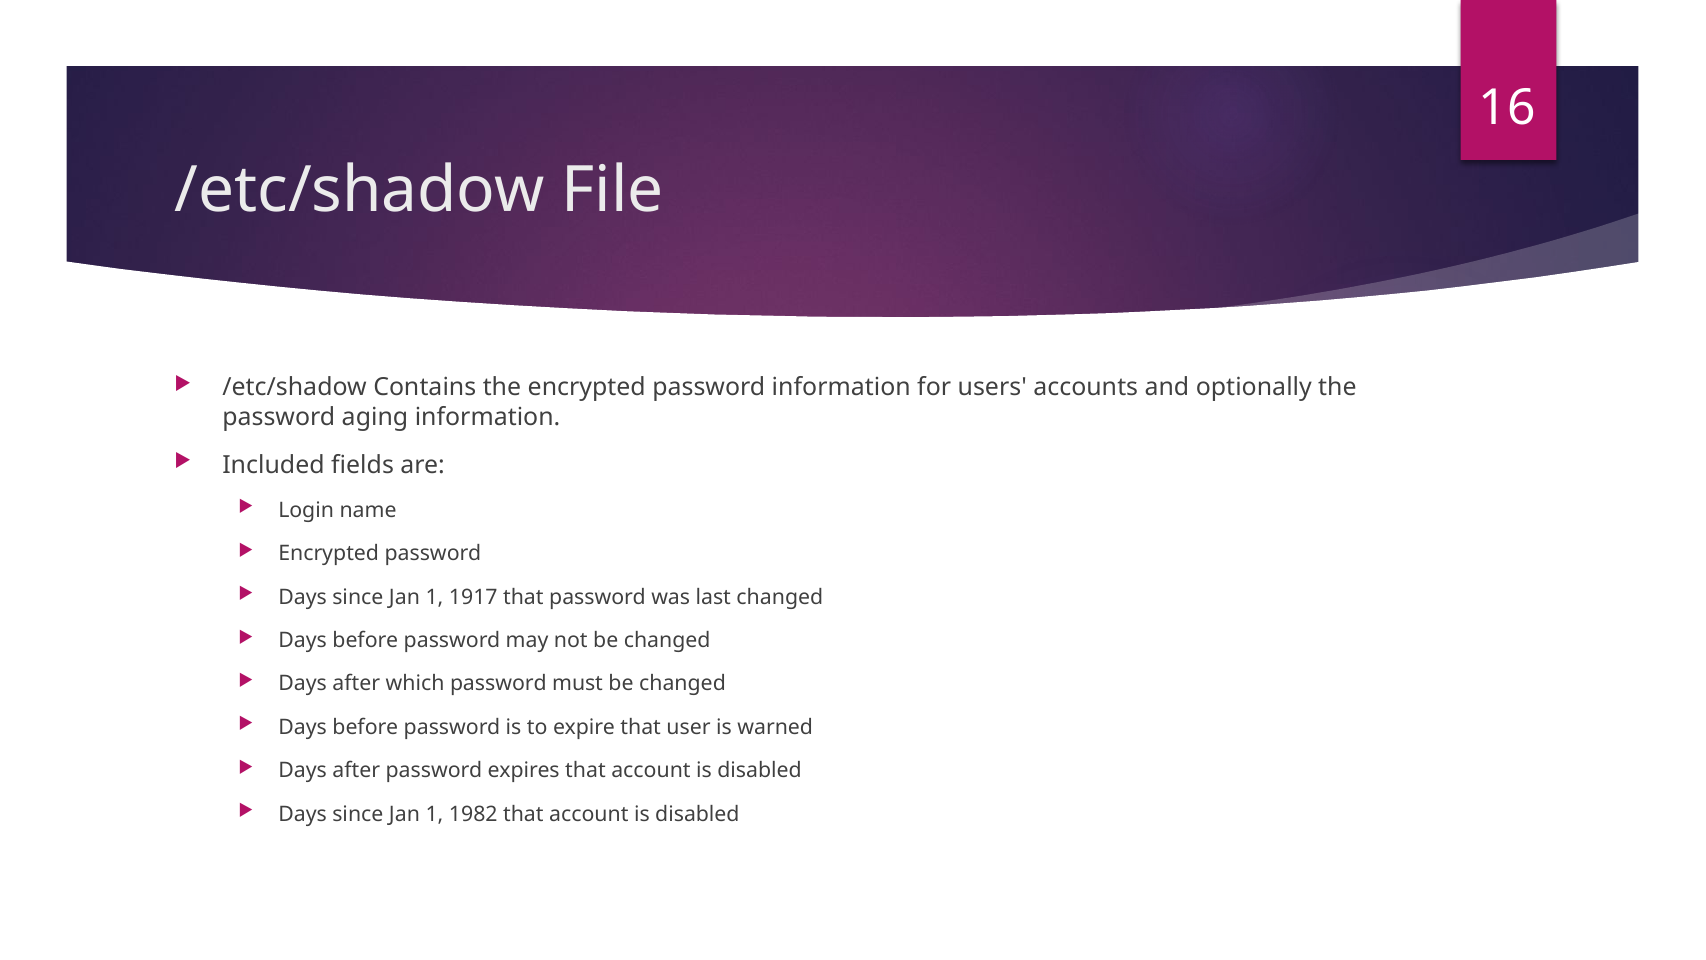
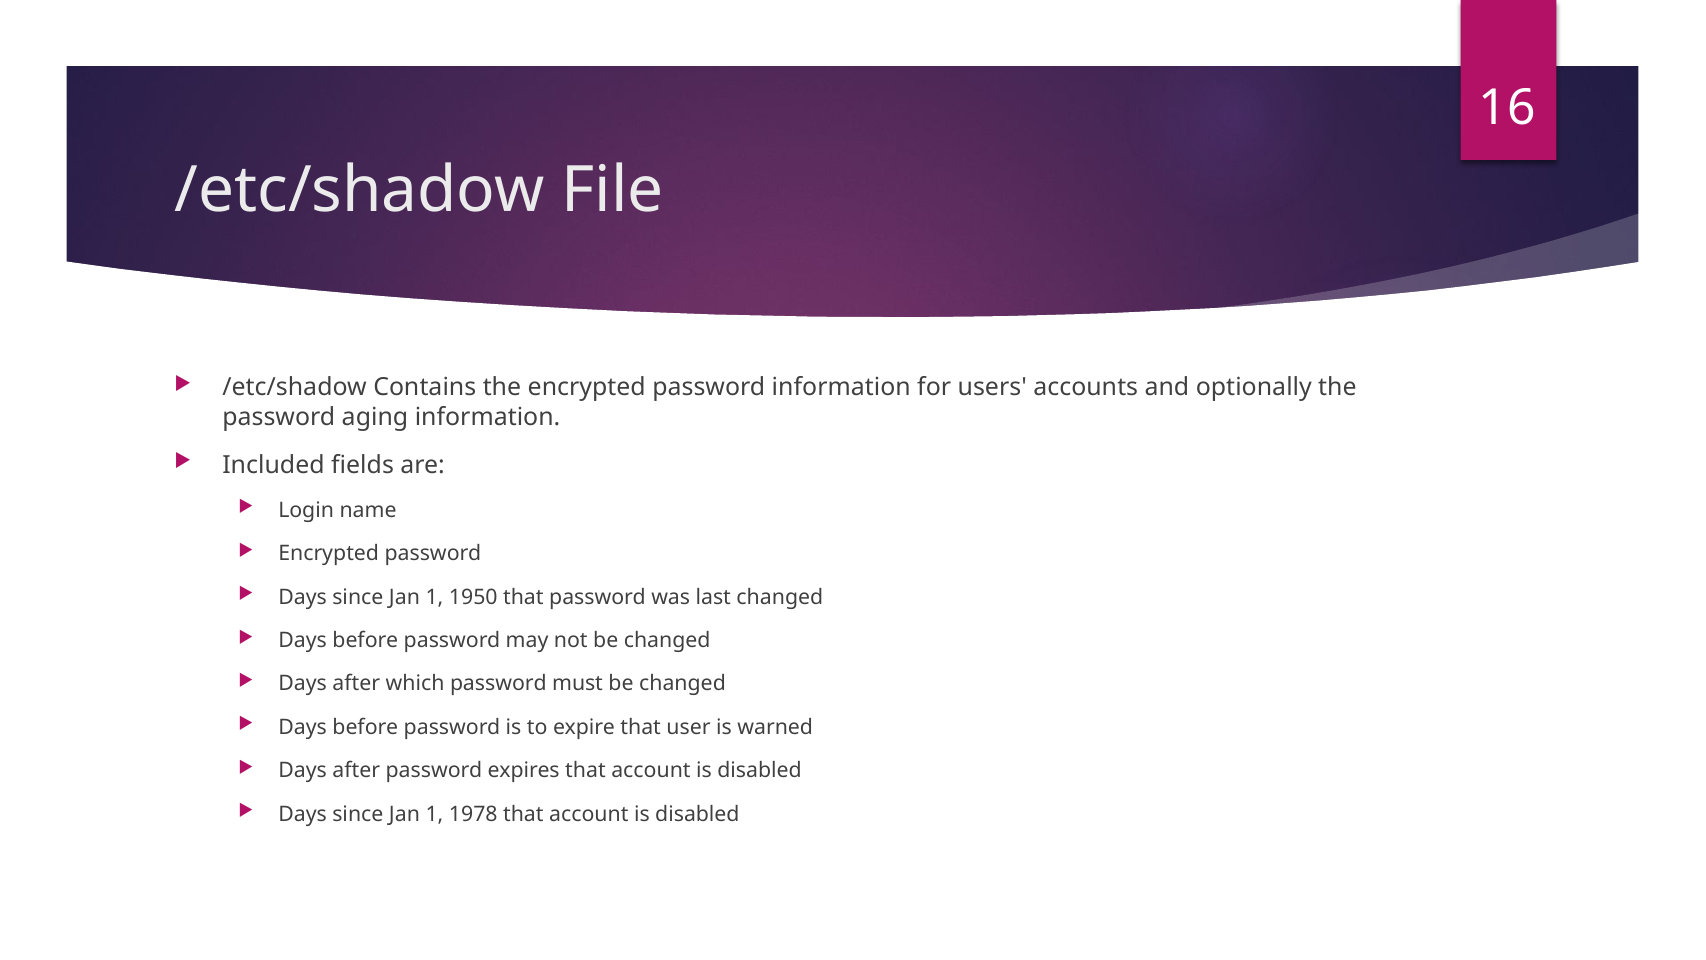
1917: 1917 -> 1950 (473, 597)
1982: 1982 -> 1978 (473, 814)
